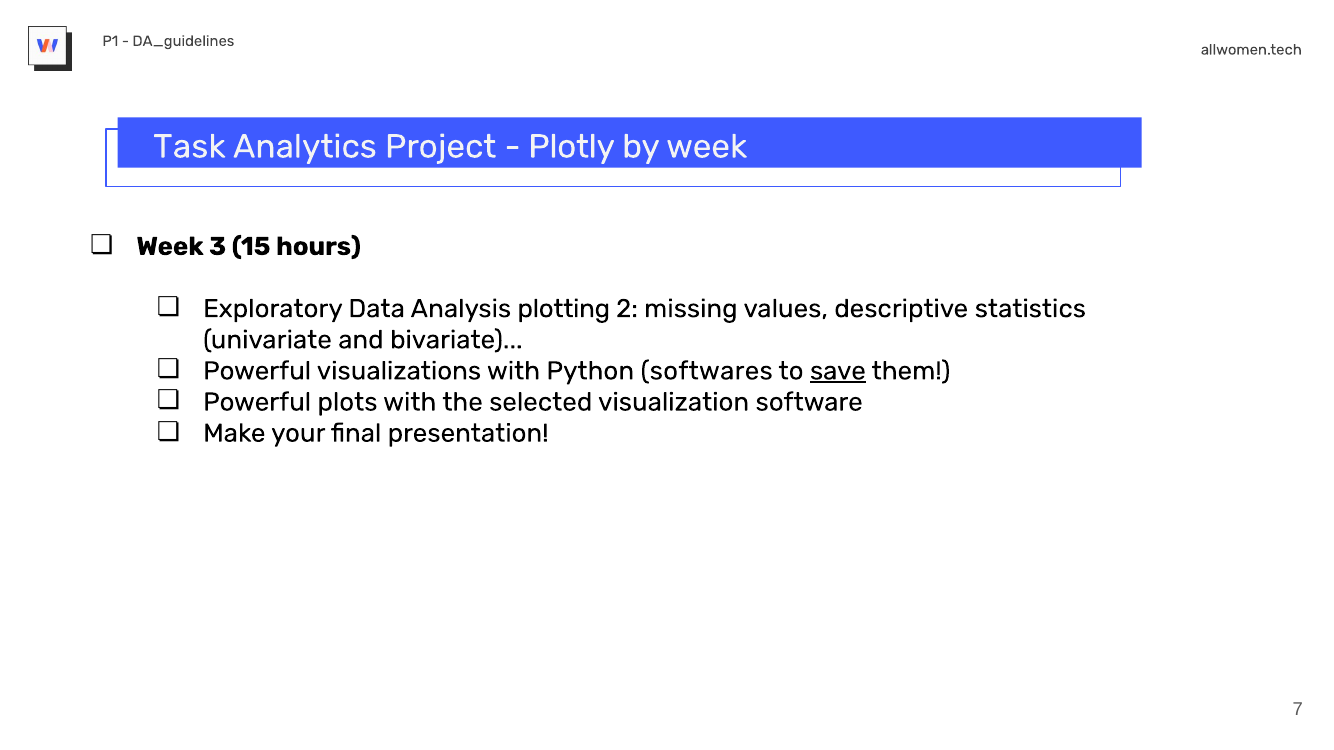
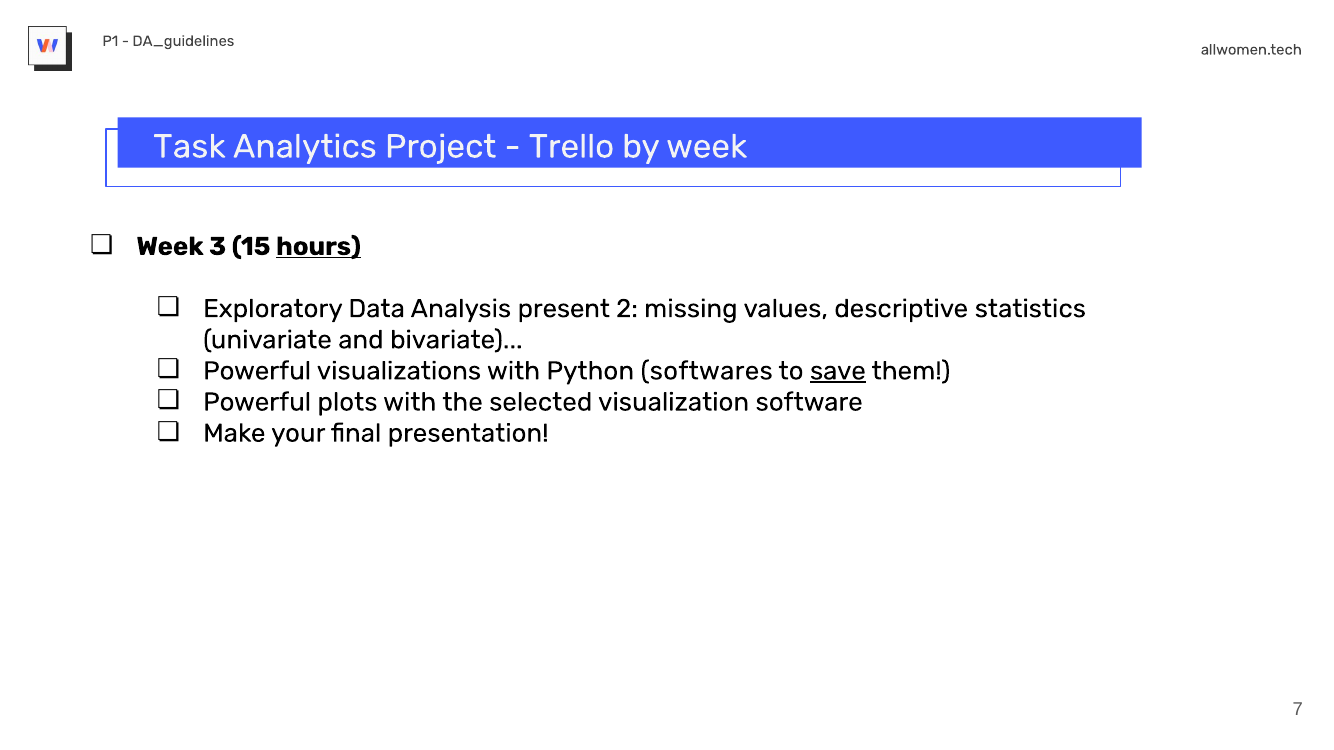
Plotly: Plotly -> Trello (571, 147)
hours underline: none -> present (318, 247)
plotting: plotting -> present (564, 309)
